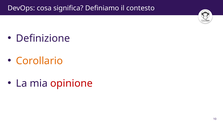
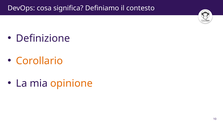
opinione colour: red -> orange (71, 84)
